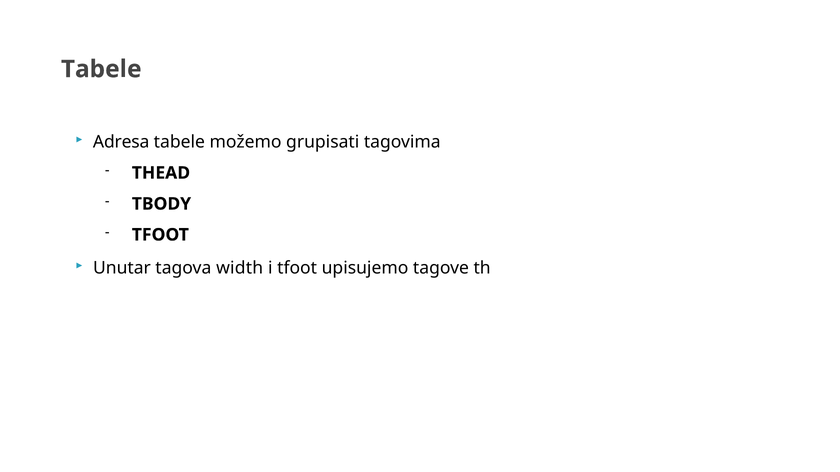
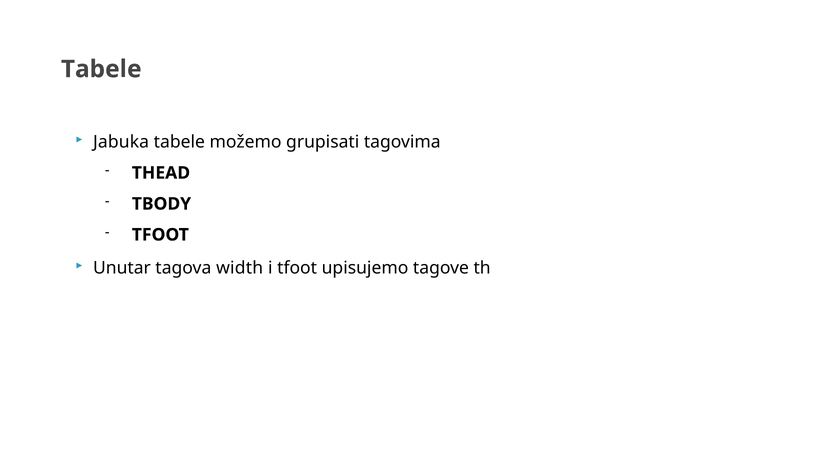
Adresa: Adresa -> Jabuka (121, 142)
